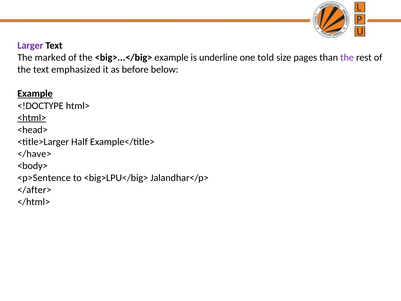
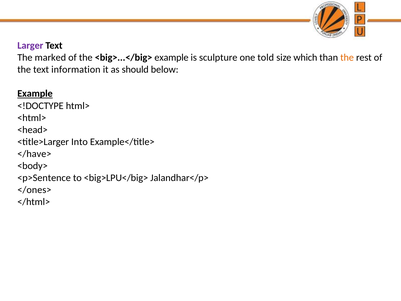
underline: underline -> sculpture (218, 57)
pages: pages -> which (305, 57)
the colour: purple -> orange (347, 57)
emphasized: emphasized -> information (76, 70)
before: before -> should (135, 70)
<html> underline: present -> none (32, 118)
Half: Half -> Into (79, 142)
</after>: </after> -> </ones> (34, 190)
